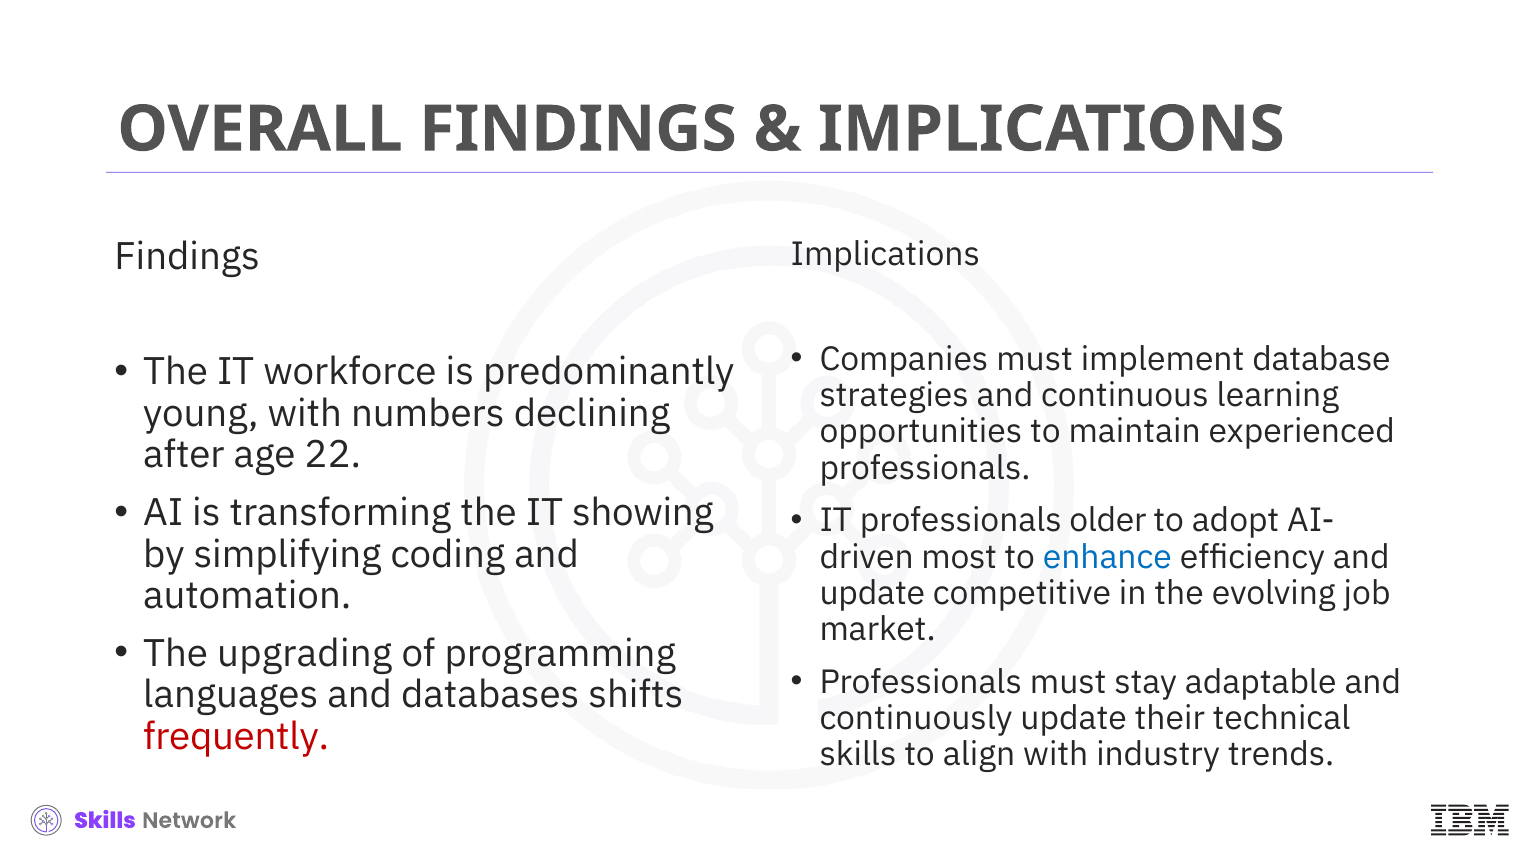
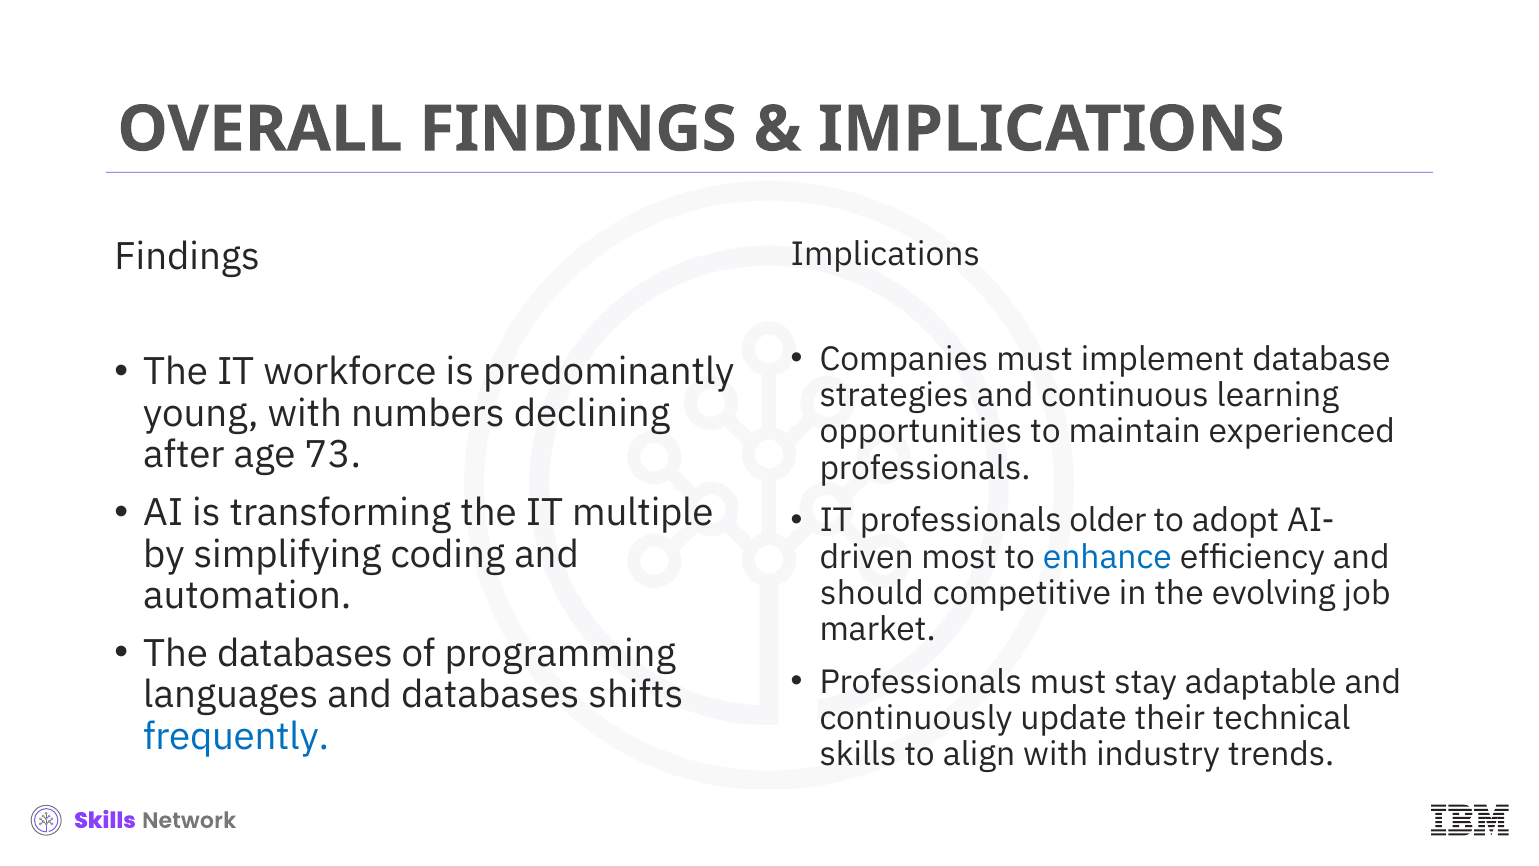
22: 22 -> 73 (333, 455)
showing: showing -> multiple (643, 513)
update: update -> should (872, 593)
The upgrading: upgrading -> databases (305, 653)
frequently colour: red -> blue (236, 736)
